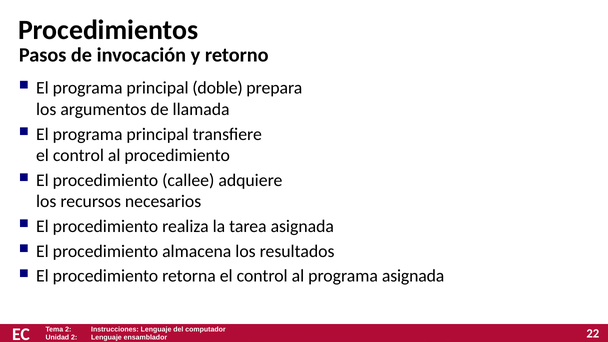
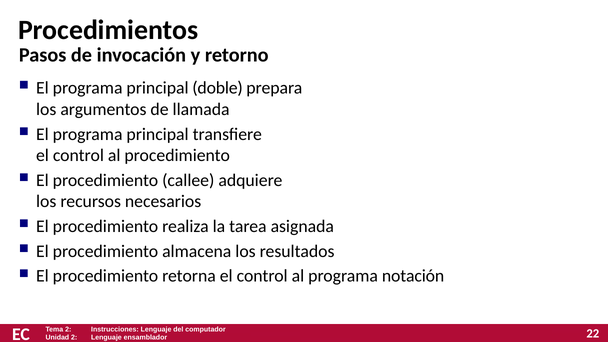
programa asignada: asignada -> notación (413, 276)
